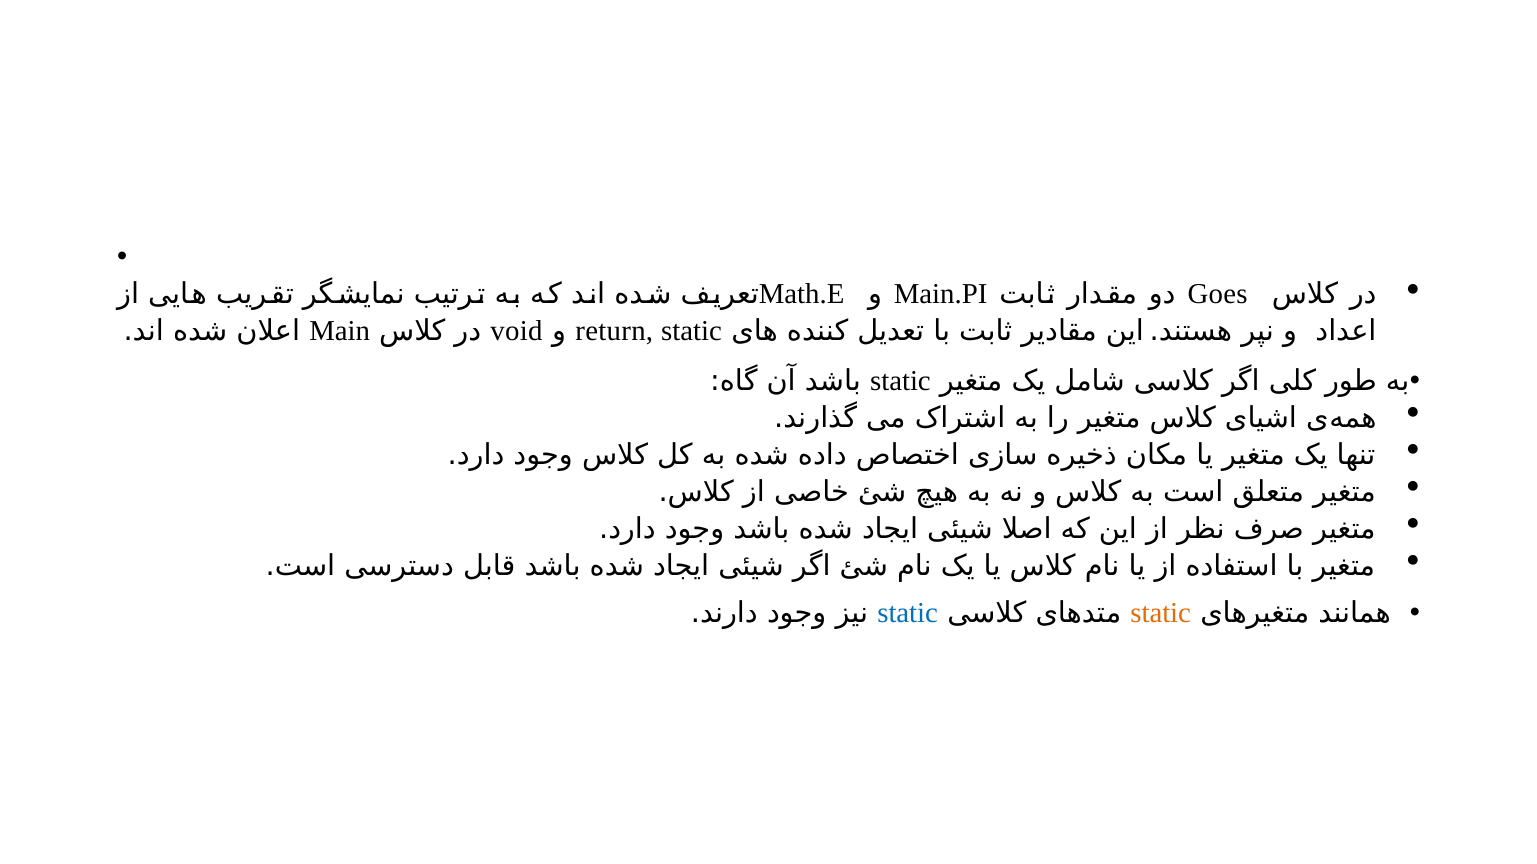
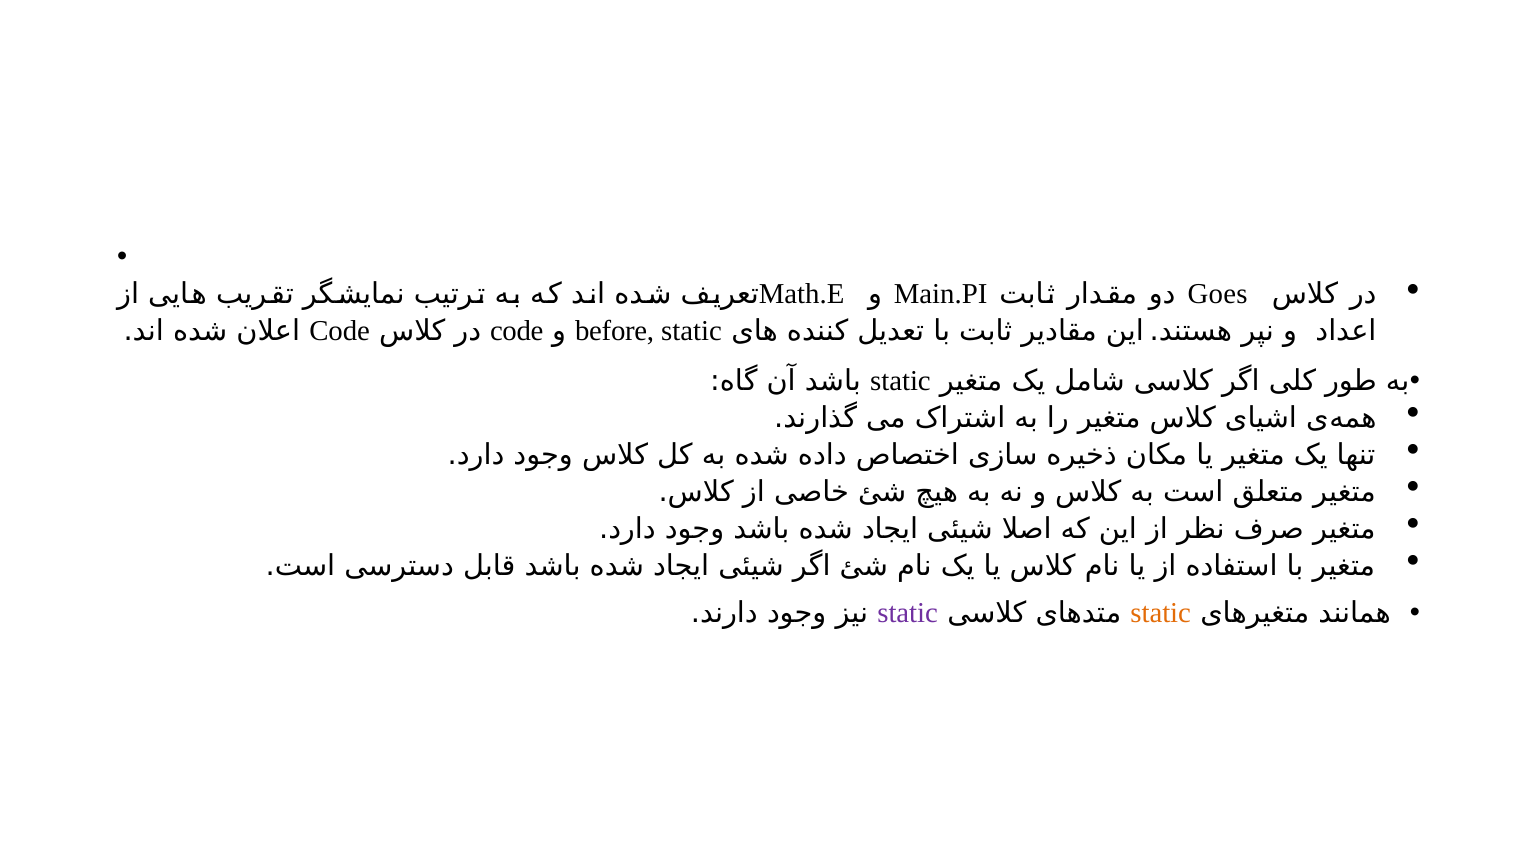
Main: Main -> Code (340, 332)
void: void -> code (517, 332)
return: return -> before (615, 332)
static colour: blue -> purple (908, 613)
